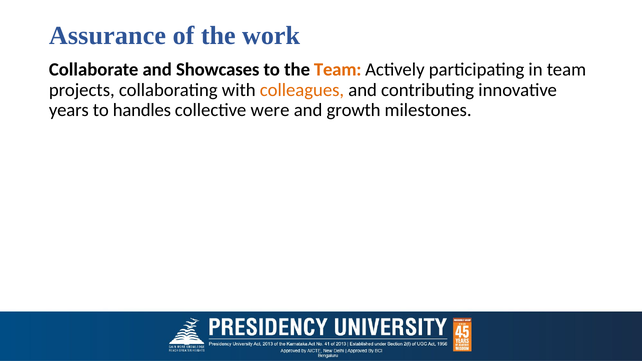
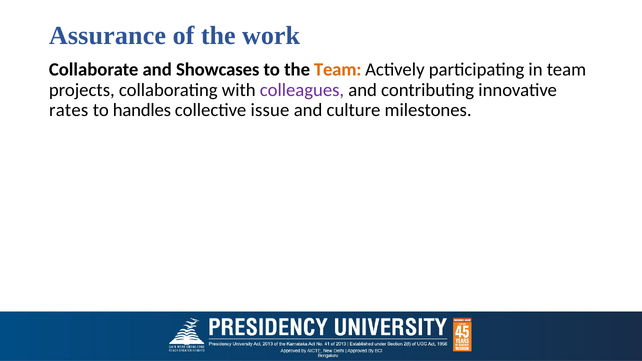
colleagues colour: orange -> purple (302, 90)
years: years -> rates (69, 110)
were: were -> issue (270, 110)
growth: growth -> culture (354, 110)
